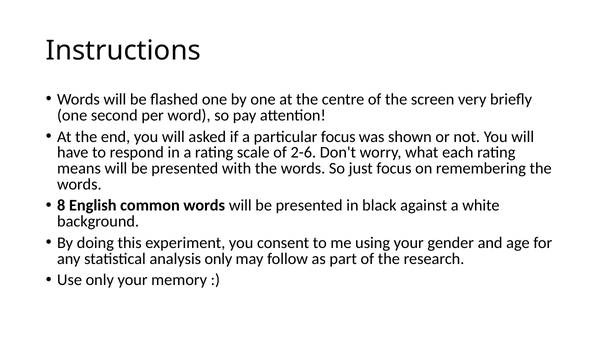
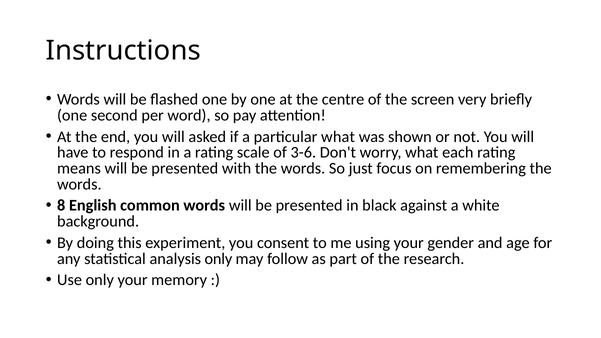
particular focus: focus -> what (338, 137)
2-6: 2-6 -> 3-6 (303, 153)
